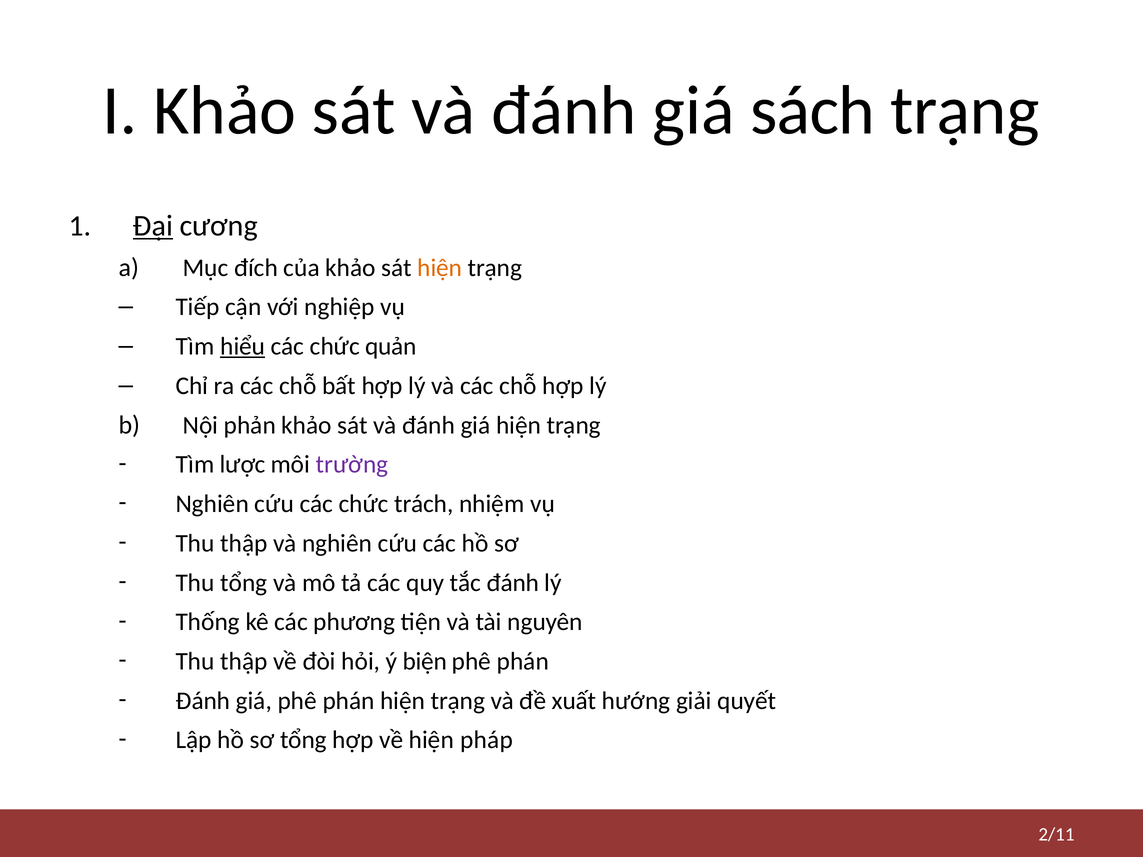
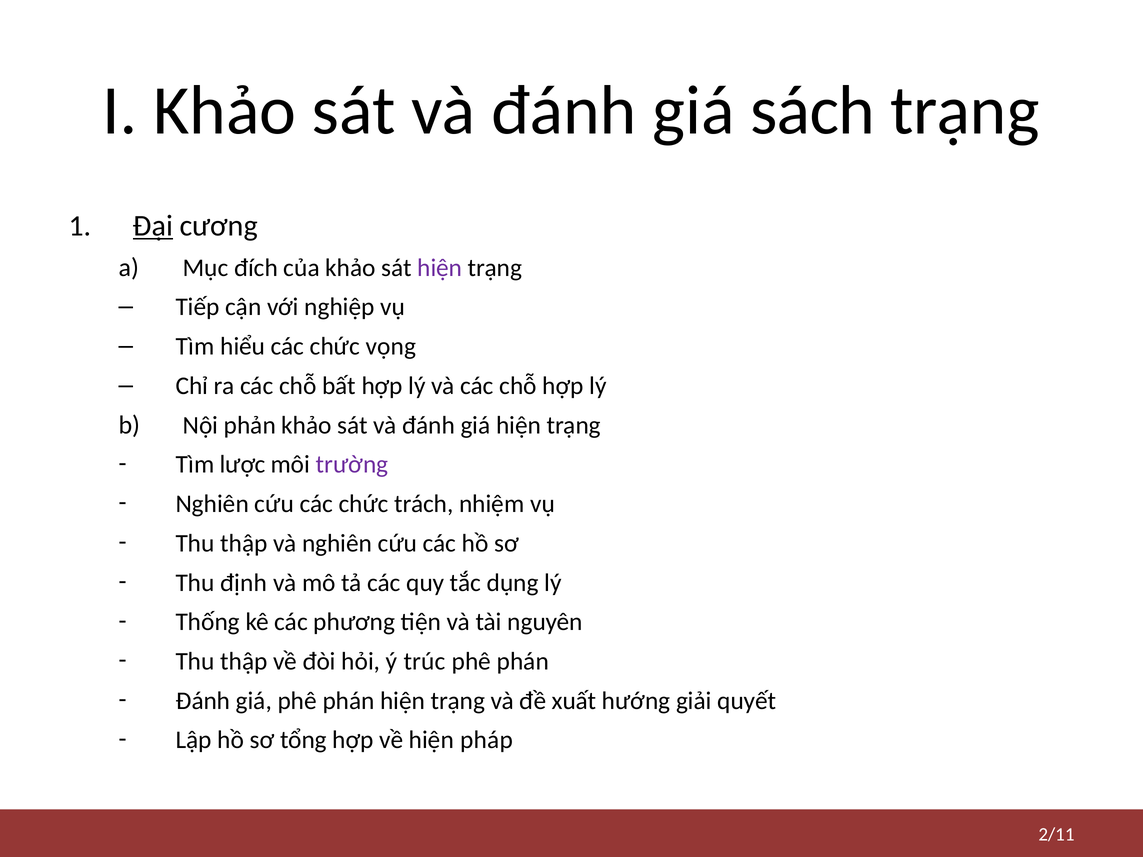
hiện colour: orange -> purple (440, 268)
hiểu underline: present -> none (243, 347)
quản: quản -> vọng (391, 347)
Thu tổng: tổng -> định (244, 583)
tắc đánh: đánh -> dụng (513, 583)
biện: biện -> trúc (425, 662)
